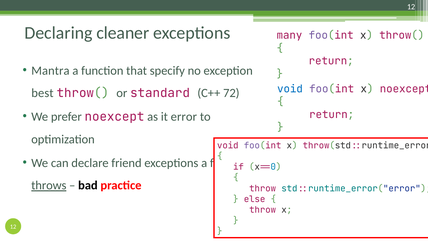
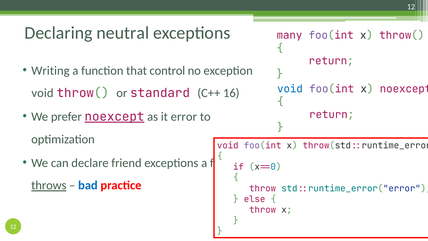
cleaner: cleaner -> neutral (123, 33)
Mantra: Mantra -> Writing (50, 71)
specify: specify -> control (167, 71)
best: best -> void (42, 93)
72: 72 -> 16 (231, 93)
noexcept underline: none -> present (114, 117)
bad colour: black -> blue (88, 185)
